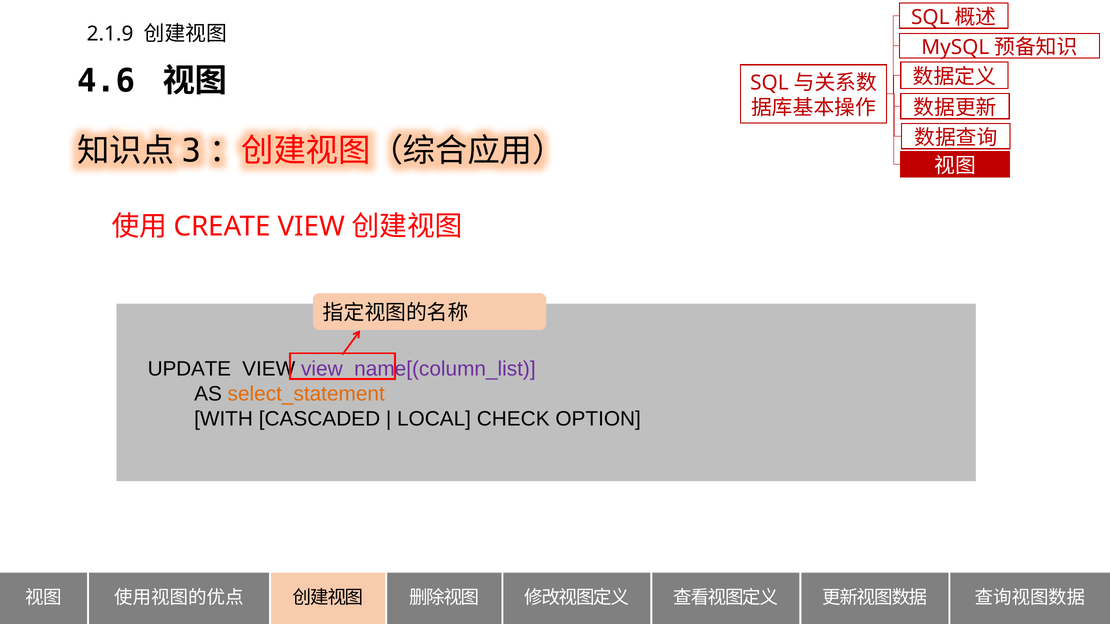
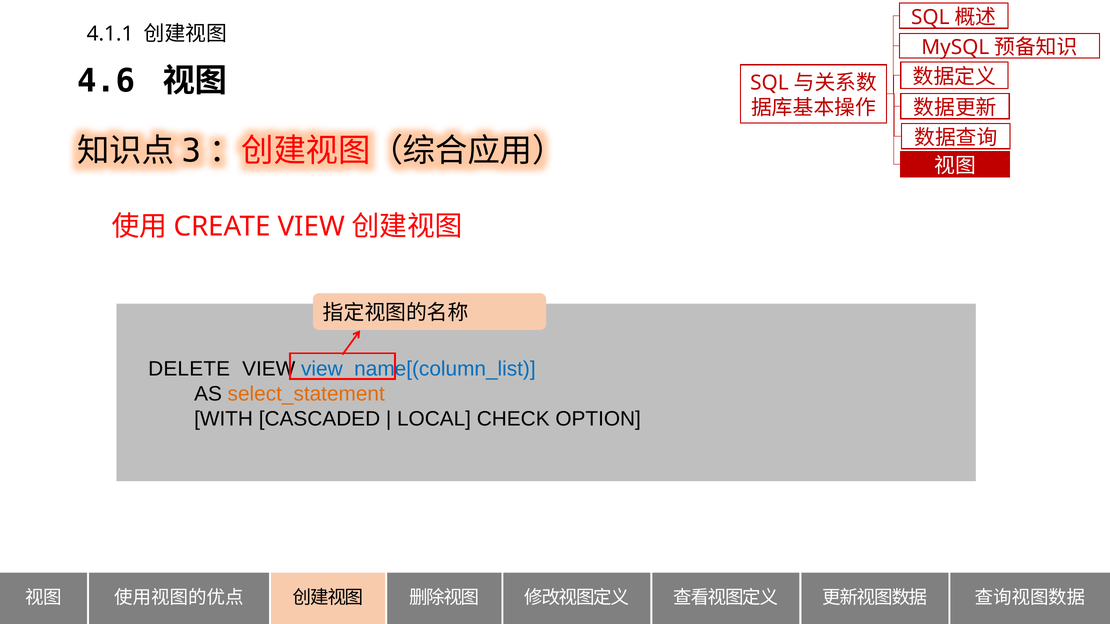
2.1.9: 2.1.9 -> 4.1.1 (110, 34)
UPDATE: UPDATE -> DELETE (189, 369)
view_name[(column_list colour: purple -> blue (418, 369)
